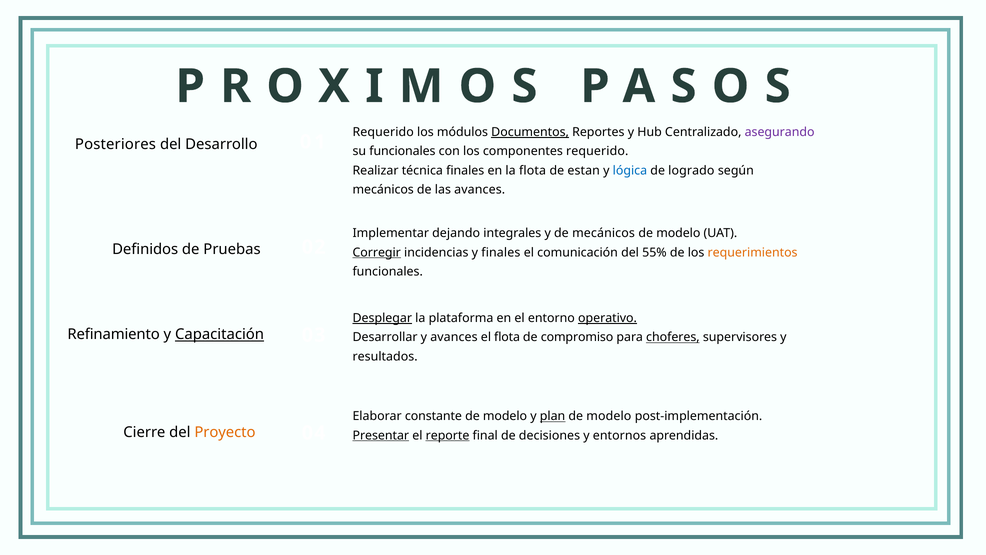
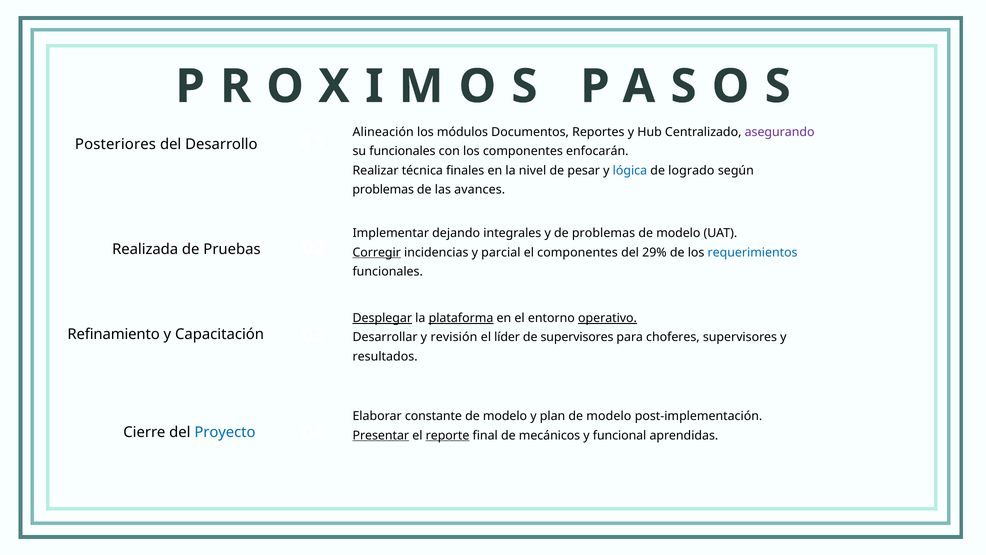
Requerido: Requerido -> Alineación (383, 132)
Documentos underline: present -> none (530, 132)
componentes requerido: requerido -> enfocarán (597, 151)
la flota: flota -> nivel (533, 170)
estan: estan -> pesar (584, 170)
mecánicos: mecánicos -> problemas (383, 189)
de mecánicos: mecánicos -> problemas (604, 233)
Definidos: Definidos -> Realizada (145, 249)
y finales: finales -> parcial (501, 252)
el comunicación: comunicación -> componentes (578, 252)
55%: 55% -> 29% (654, 252)
requerimientos colour: orange -> blue (753, 252)
plataforma underline: none -> present (461, 318)
Capacitación underline: present -> none (220, 334)
y avances: avances -> revisión (454, 337)
el flota: flota -> líder (507, 337)
de compromiso: compromiso -> supervisores (577, 337)
choferes underline: present -> none (673, 337)
plan underline: present -> none (553, 416)
Proyecto colour: orange -> blue (225, 432)
decisiones: decisiones -> mecánicos (550, 435)
entornos: entornos -> funcional (620, 435)
